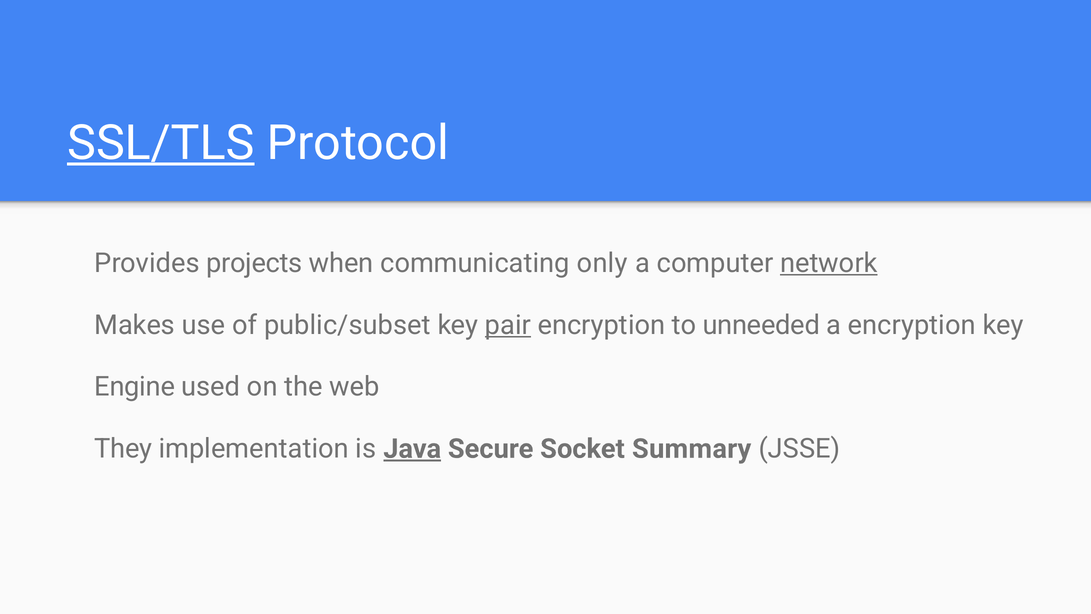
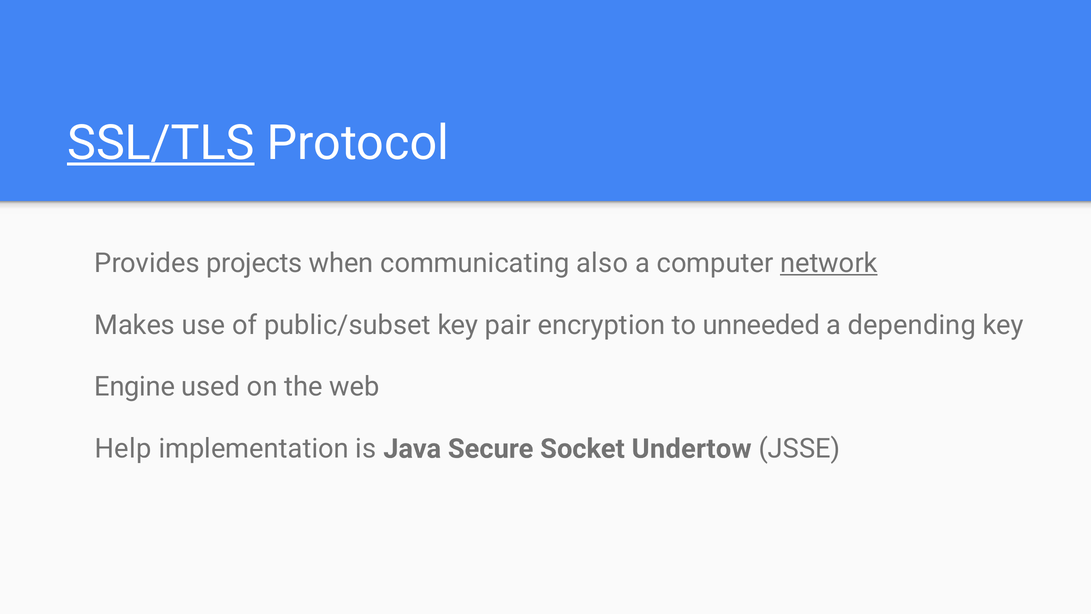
only: only -> also (602, 263)
pair underline: present -> none (508, 325)
a encryption: encryption -> depending (912, 325)
They: They -> Help (123, 449)
Java underline: present -> none (412, 449)
Summary: Summary -> Undertow (692, 449)
